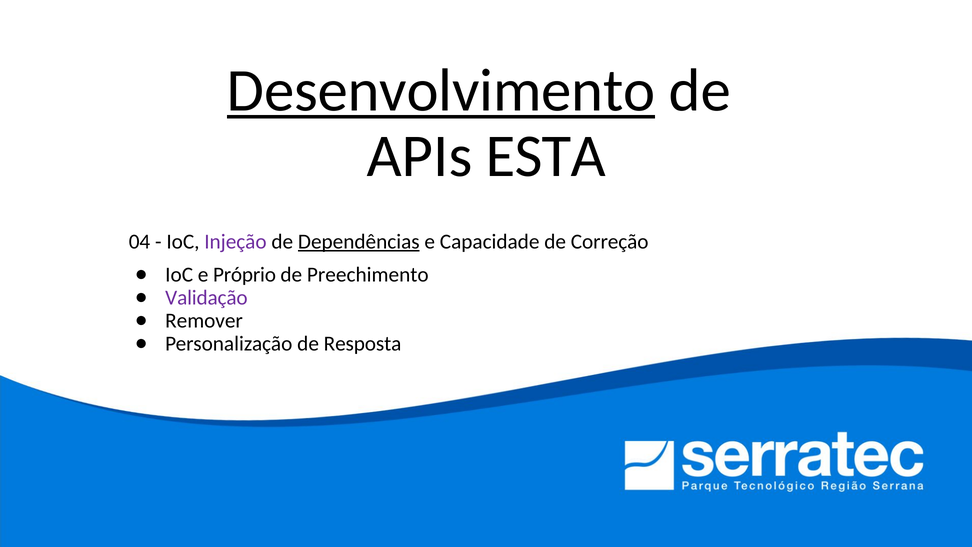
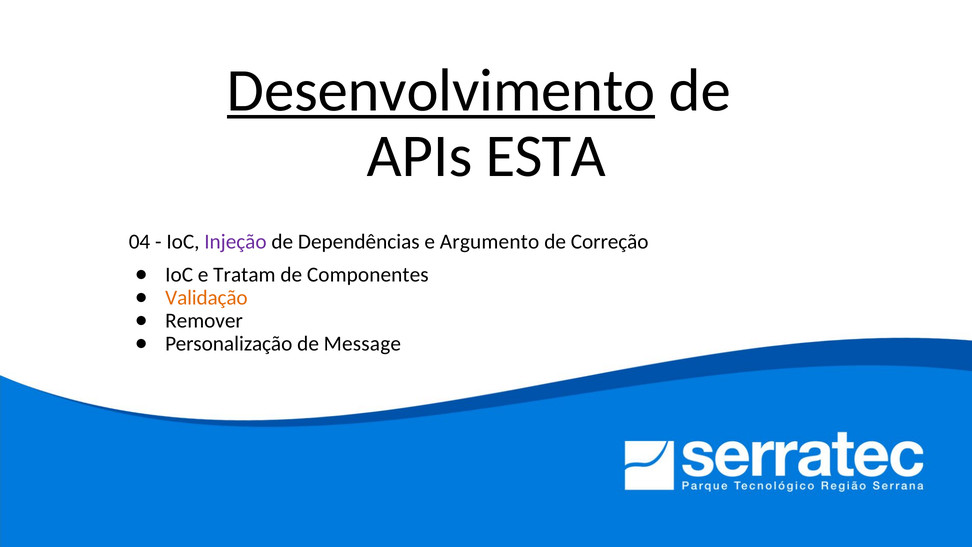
Dependências underline: present -> none (359, 241)
Capacidade: Capacidade -> Argumento (490, 241)
Próprio: Próprio -> Tratam (244, 275)
Preechimento: Preechimento -> Componentes (368, 275)
Validação colour: purple -> orange (206, 297)
Resposta: Resposta -> Message (362, 343)
